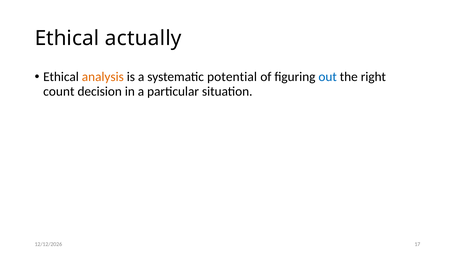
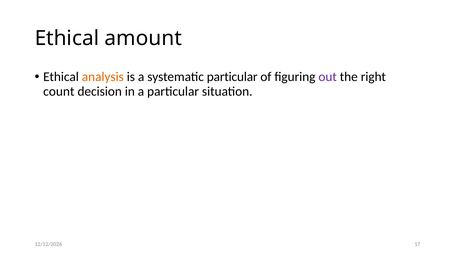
actually: actually -> amount (143, 38)
systematic potential: potential -> particular (232, 77)
out colour: blue -> purple (328, 77)
